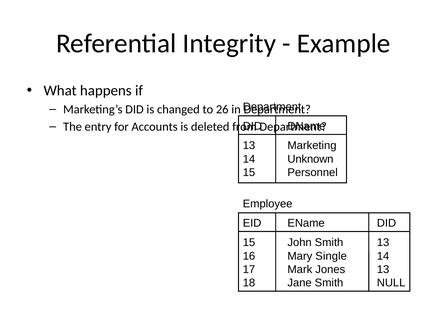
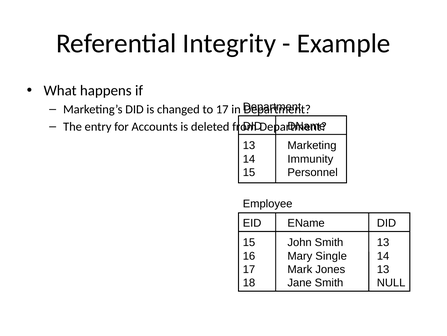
to 26: 26 -> 17 (222, 109)
Unknown: Unknown -> Immunity (310, 159)
